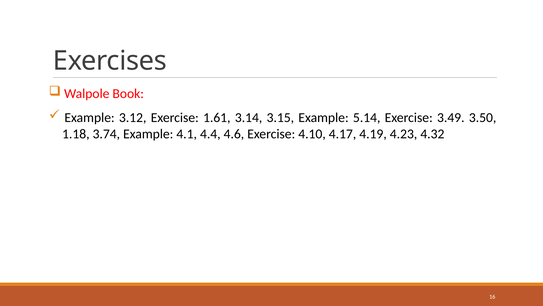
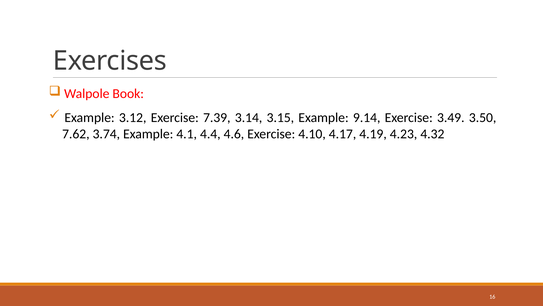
1.61: 1.61 -> 7.39 (217, 118)
5.14: 5.14 -> 9.14 (367, 118)
1.18: 1.18 -> 7.62 (76, 134)
